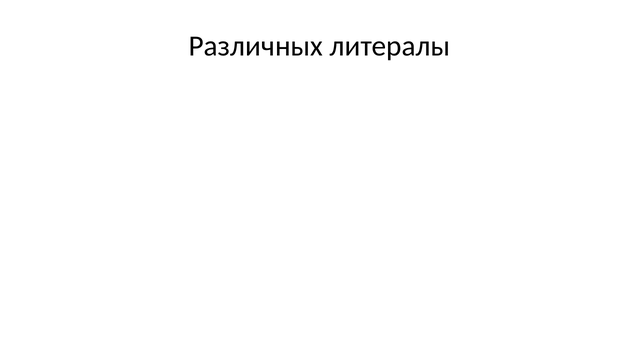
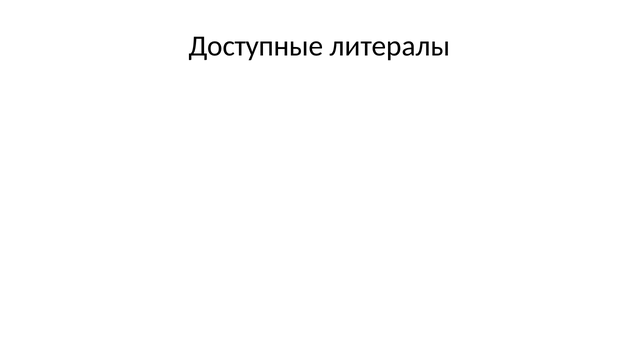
Различных: Различных -> Доступные (256, 46)
